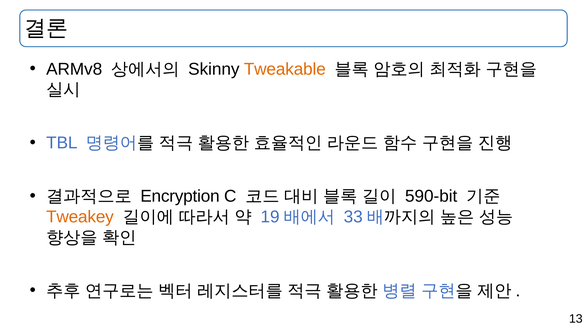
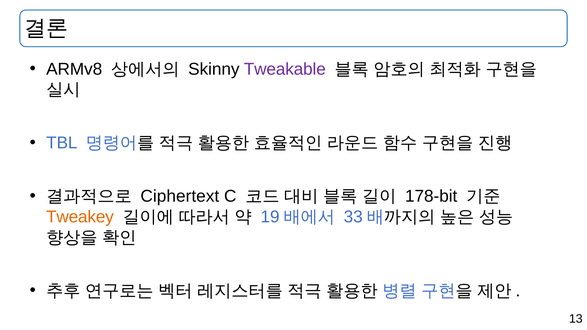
Tweakable colour: orange -> purple (285, 69)
Encryption: Encryption -> Ciphertext (180, 196)
590-bit: 590-bit -> 178-bit (431, 196)
